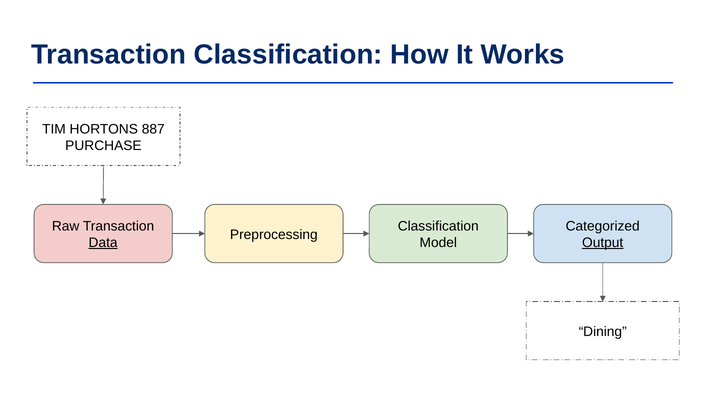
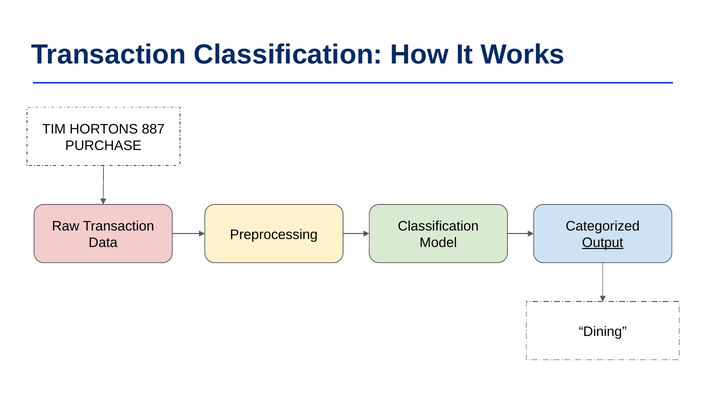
Data underline: present -> none (103, 243)
